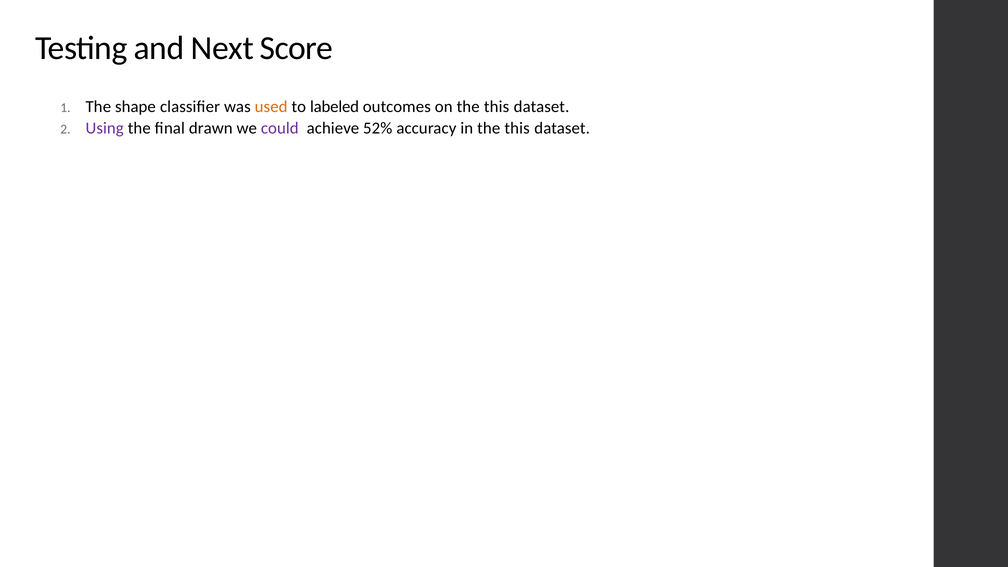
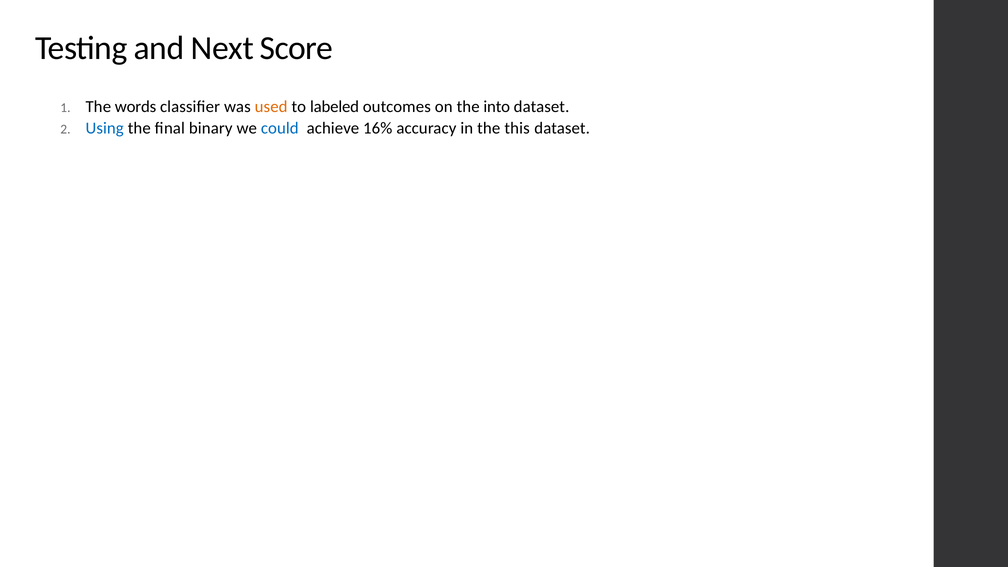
shape: shape -> words (136, 107)
on the this: this -> into (497, 107)
Using colour: purple -> blue (105, 128)
drawn: drawn -> binary (211, 128)
could colour: purple -> blue (280, 128)
52%: 52% -> 16% (378, 128)
